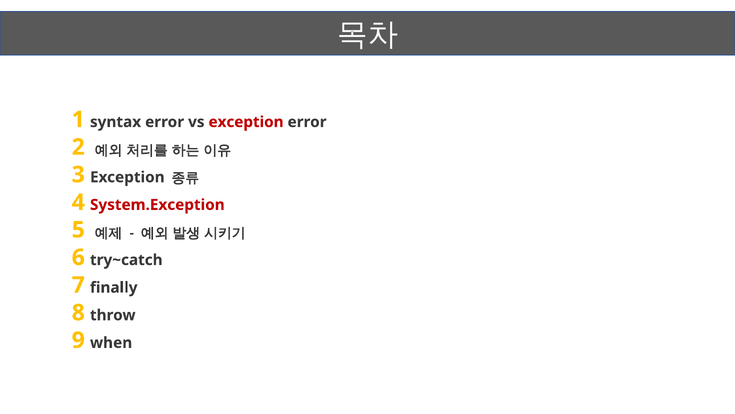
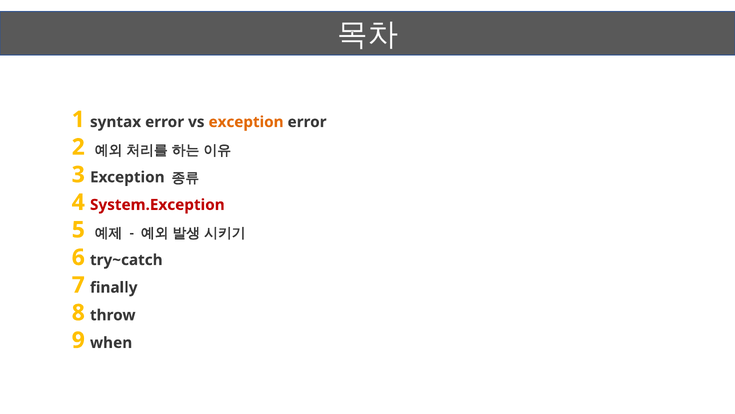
exception colour: red -> orange (246, 122)
